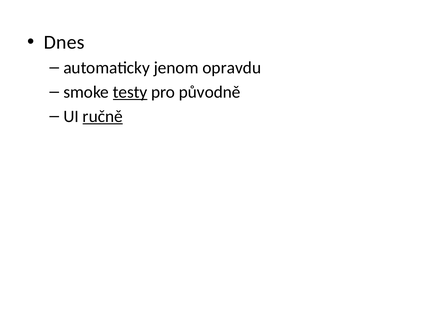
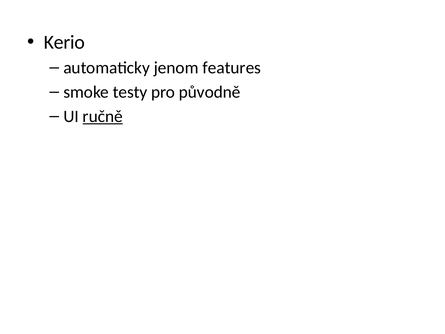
Dnes: Dnes -> Kerio (64, 42)
opravdu: opravdu -> features (232, 68)
testy underline: present -> none (130, 92)
